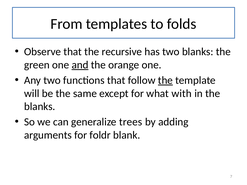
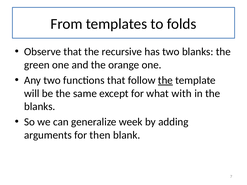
and underline: present -> none (80, 65)
trees: trees -> week (131, 122)
foldr: foldr -> then (100, 135)
